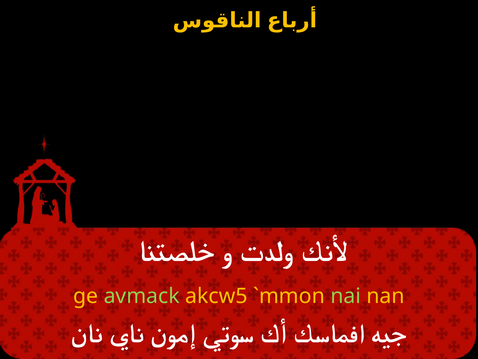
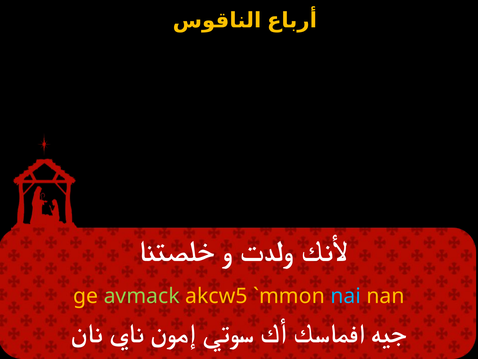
nai colour: light green -> light blue (346, 296)
